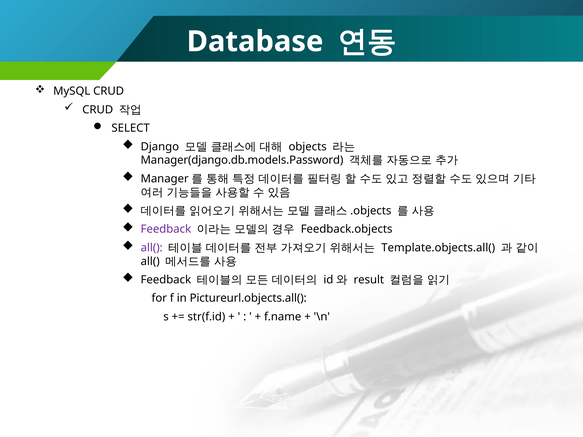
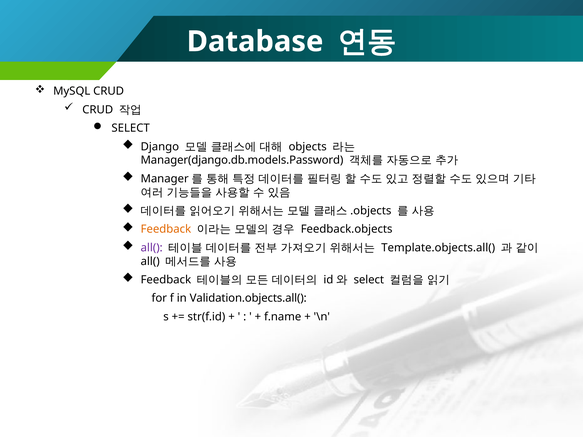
Feedback colour: purple -> orange (166, 229)
result: result -> select (369, 280)
Pictureurl.objects.all(: Pictureurl.objects.all( -> Validation.objects.all( (248, 298)
